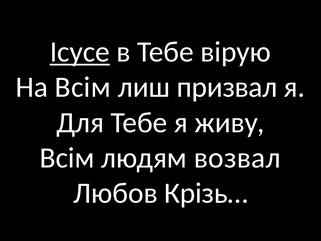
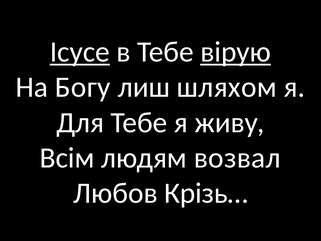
вірую underline: none -> present (236, 52)
На Всім: Всім -> Богу (83, 87)
призвал: призвал -> шляхом (227, 87)
